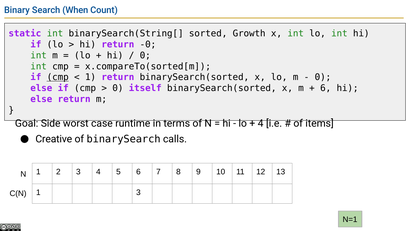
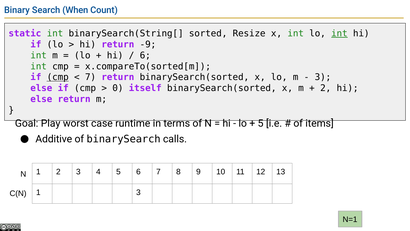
Growth: Growth -> Resize (249, 33)
int underline: none -> present (339, 33)
-0: -0 -> -9 (148, 44)
0: 0 -> 6 (145, 55)
1: 1 -> 7 (91, 77)
0: 0 -> 3 (323, 77)
6: 6 -> 2 (326, 88)
Side: Side -> Play (51, 123)
4: 4 -> 5 (261, 123)
Creative: Creative -> Additive (54, 139)
